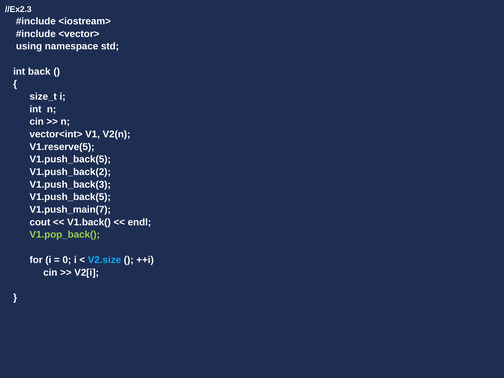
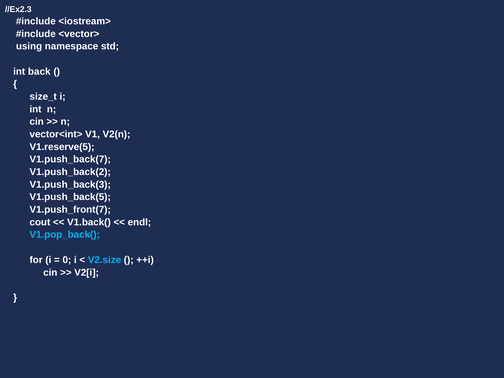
V1.push_back(5: V1.push_back(5 -> V1.push_back(7 (70, 159)
V1.push_main(7: V1.push_main(7 -> V1.push_front(7 (70, 210)
V1.pop_back( colour: light green -> light blue (65, 235)
